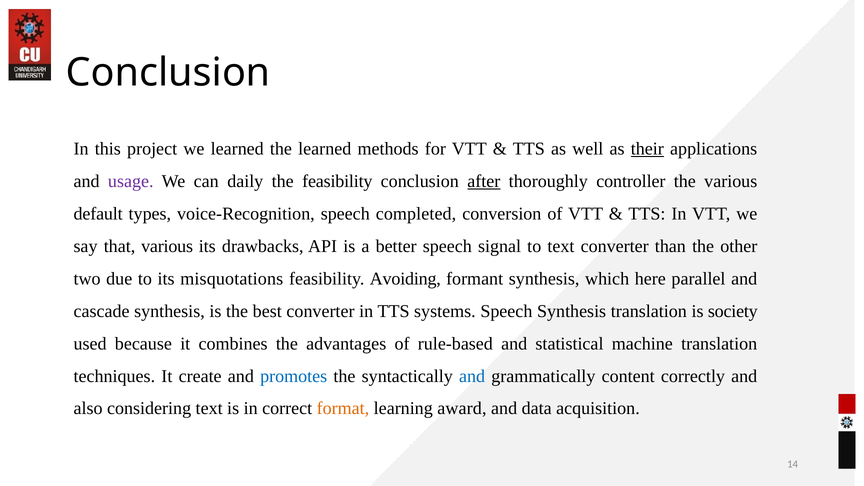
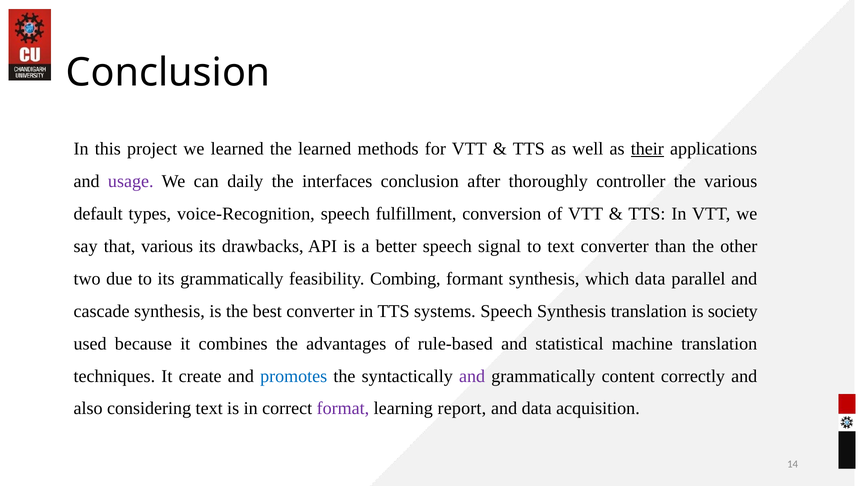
the feasibility: feasibility -> interfaces (337, 181)
after underline: present -> none (484, 181)
completed: completed -> fulfillment (416, 214)
its misquotations: misquotations -> grammatically (232, 279)
Avoiding: Avoiding -> Combing (405, 279)
which here: here -> data (650, 279)
and colour: blue -> purple (472, 376)
format colour: orange -> purple (343, 409)
award: award -> report (462, 409)
